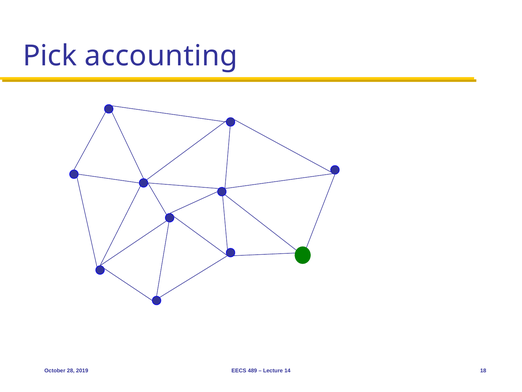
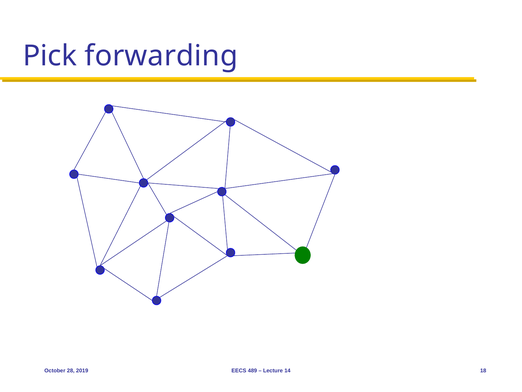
accounting: accounting -> forwarding (161, 56)
